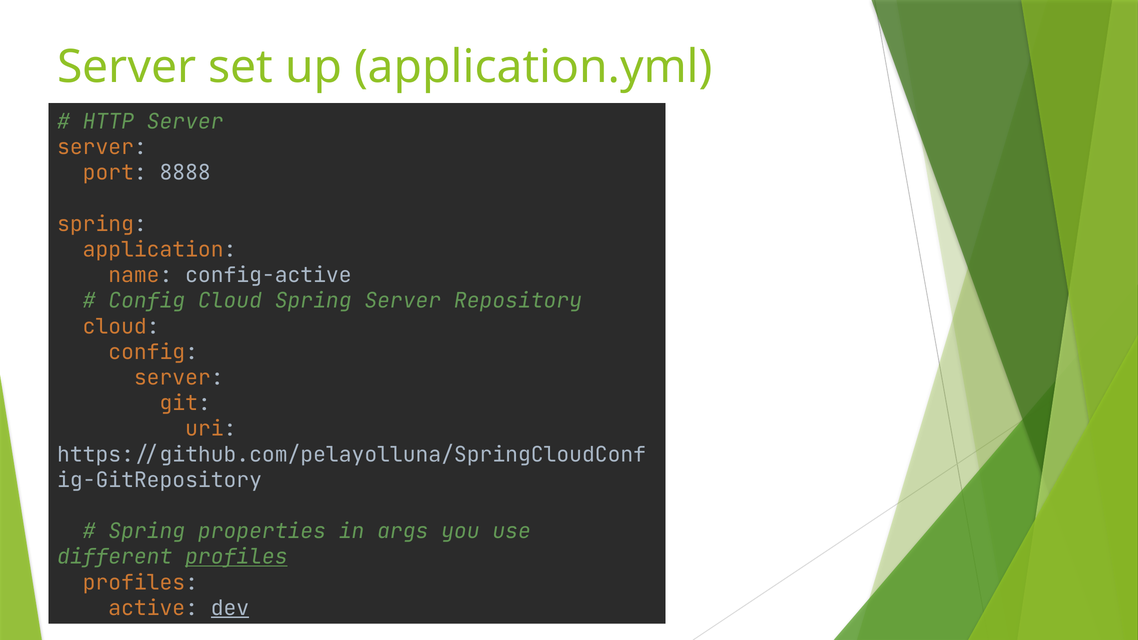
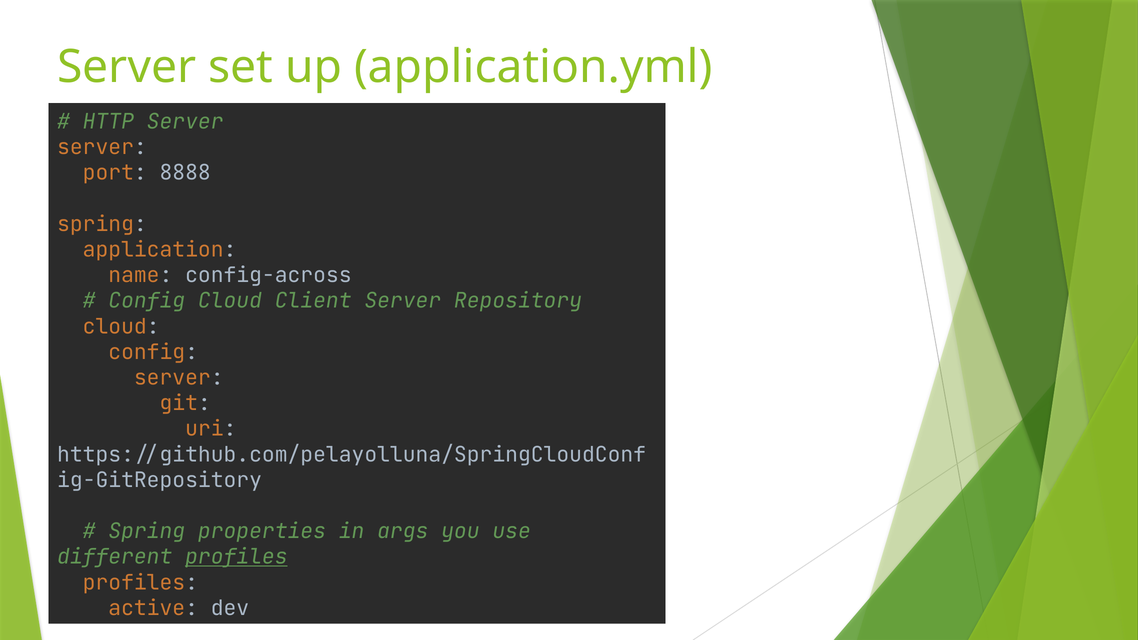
config-active: config-active -> config-across (268, 275)
Cloud Spring: Spring -> Client (313, 301)
dev underline: present -> none (230, 608)
